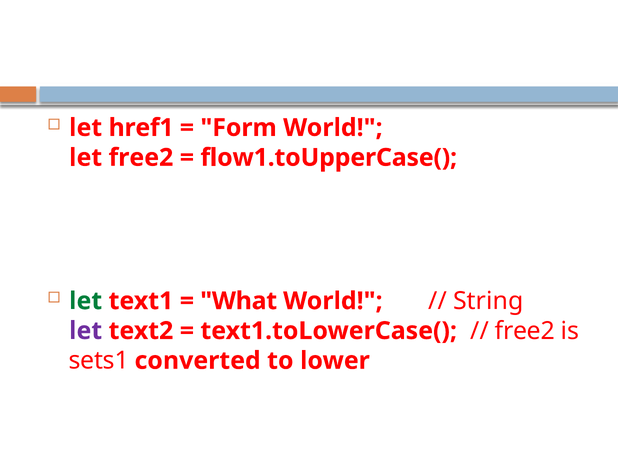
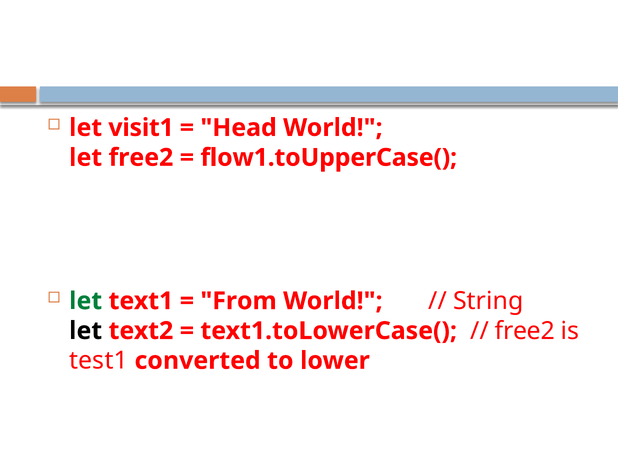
href1: href1 -> visit1 (141, 128)
Form: Form -> Head (239, 128)
What: What -> From (239, 301)
let colour: purple -> black (86, 331)
sets1: sets1 -> test1 (99, 361)
